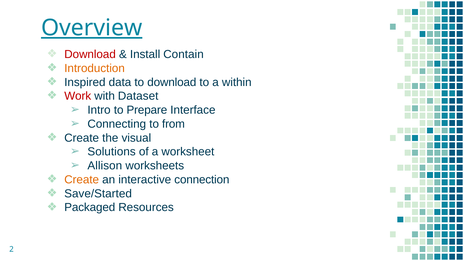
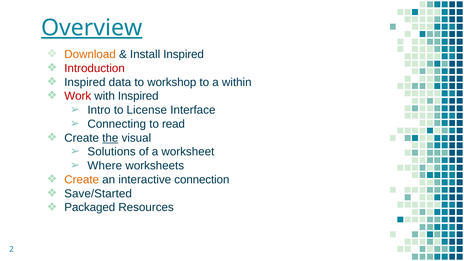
Download colour: red -> orange (90, 54)
Install Contain: Contain -> Inspired (184, 54)
Introduction colour: orange -> red (95, 68)
to download: download -> workshop (172, 82)
with Dataset: Dataset -> Inspired (138, 96)
Prepare: Prepare -> License (147, 110)
from: from -> read (173, 124)
the underline: none -> present (110, 138)
Allison: Allison -> Where (105, 166)
